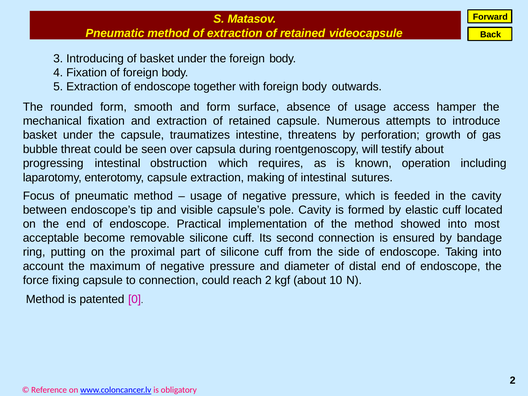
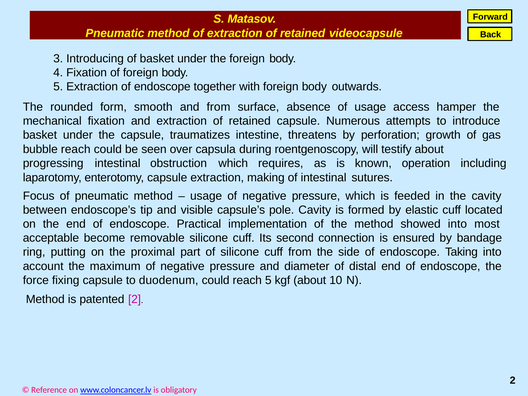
and form: form -> from (218, 107)
bubble threat: threat -> reach (76, 149)
to connection: connection -> duodenum (169, 280)
reach 2: 2 -> 5 (268, 280)
patented 0: 0 -> 2 (135, 299)
